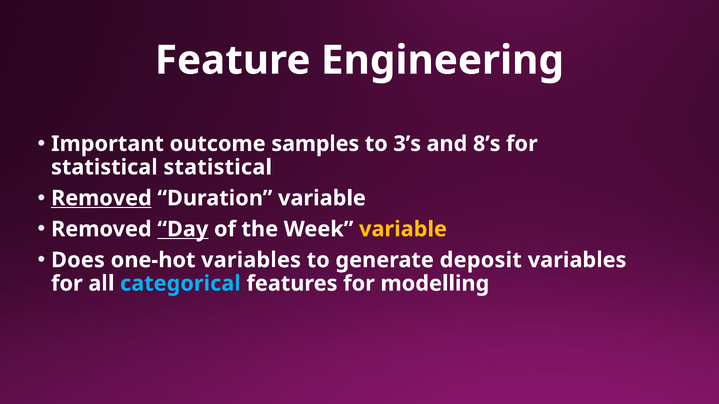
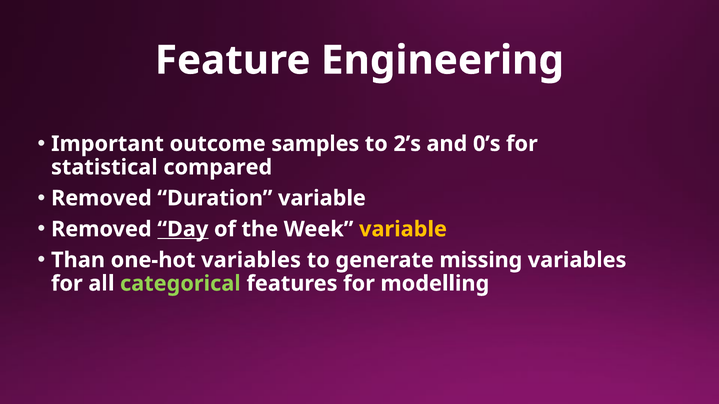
3’s: 3’s -> 2’s (407, 144)
8’s: 8’s -> 0’s (487, 144)
statistical statistical: statistical -> compared (218, 167)
Removed underline: present -> none (101, 198)
Does: Does -> Than (78, 260)
deposit: deposit -> missing (481, 260)
categorical colour: light blue -> light green (180, 284)
